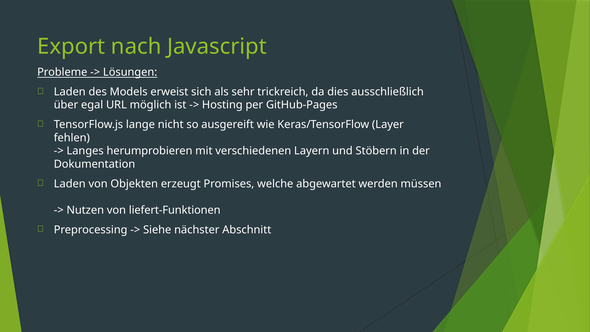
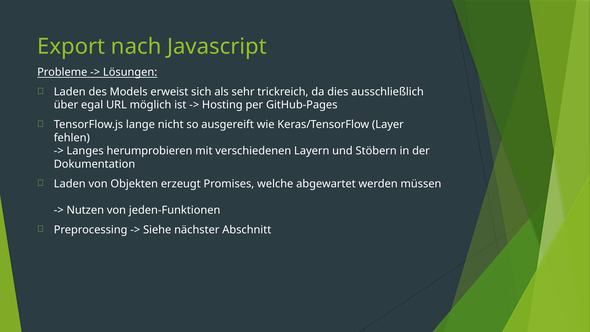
liefert-Funktionen: liefert-Funktionen -> jeden-Funktionen (175, 210)
